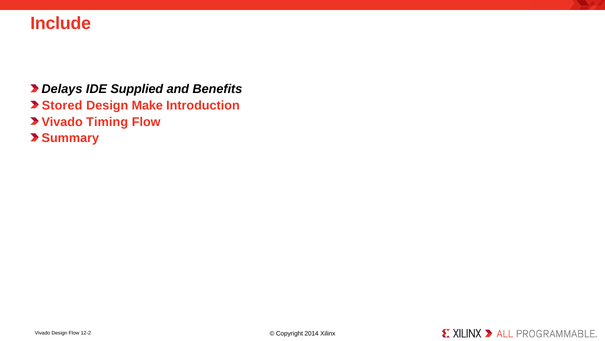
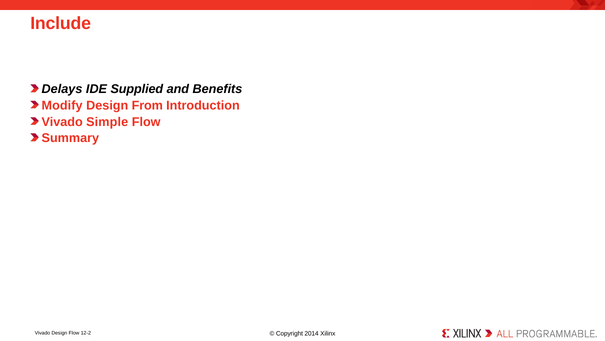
Stored: Stored -> Modify (62, 105)
Make: Make -> From (147, 105)
Timing: Timing -> Simple (107, 122)
